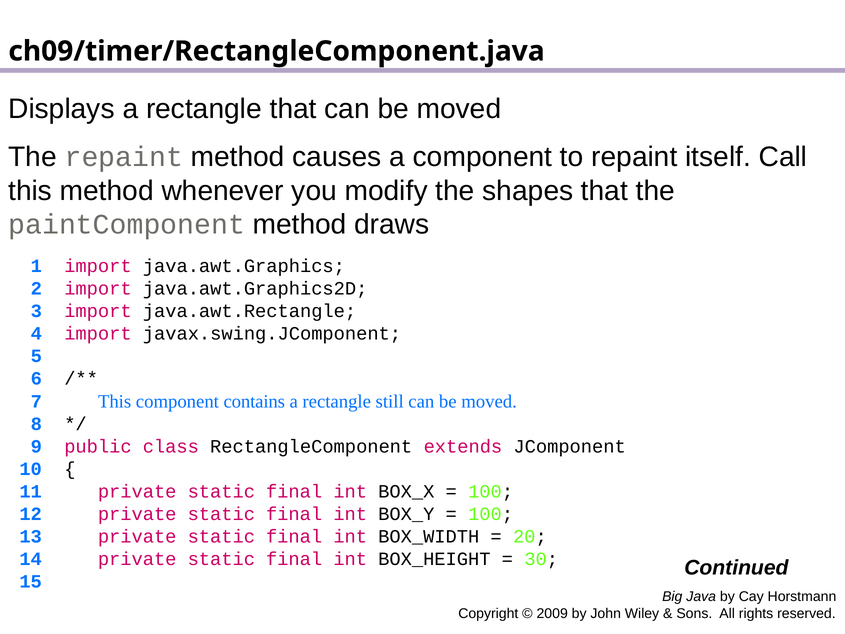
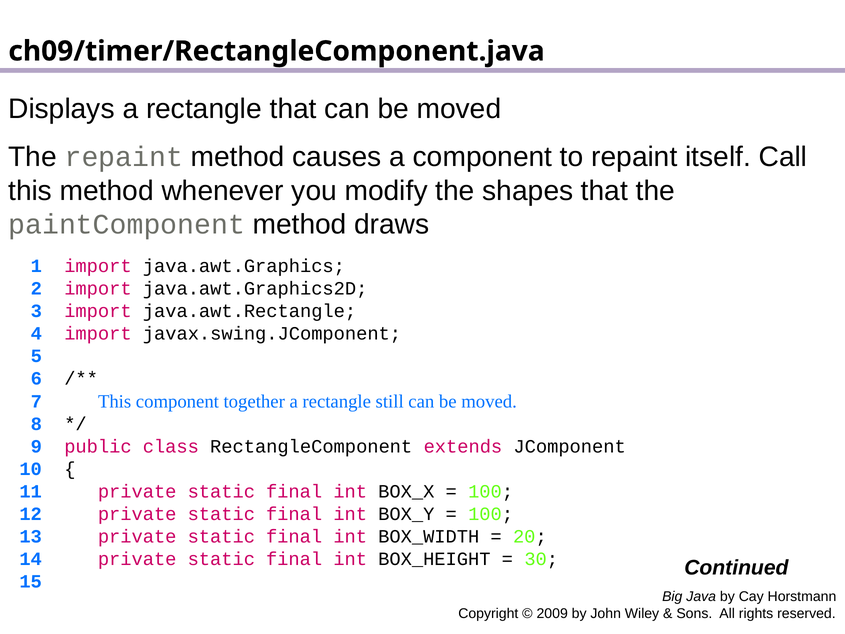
contains: contains -> together (254, 401)
